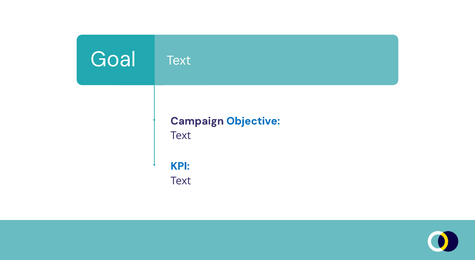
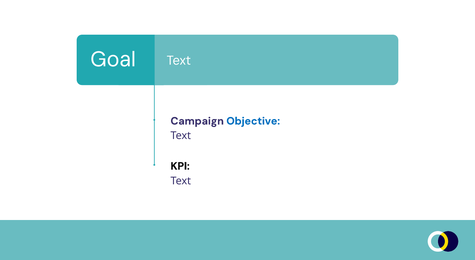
KPI colour: blue -> black (180, 166)
